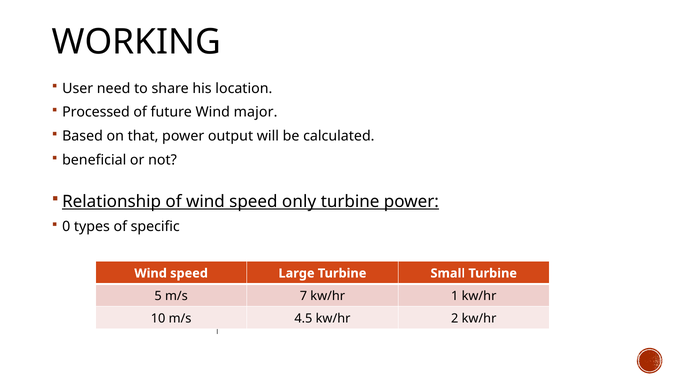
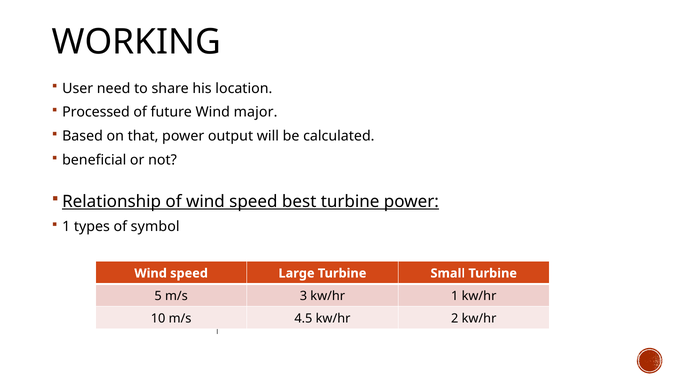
only: only -> best (299, 201)
0: 0 -> 1 (66, 227)
specific: specific -> symbol (155, 227)
7: 7 -> 3 (303, 296)
